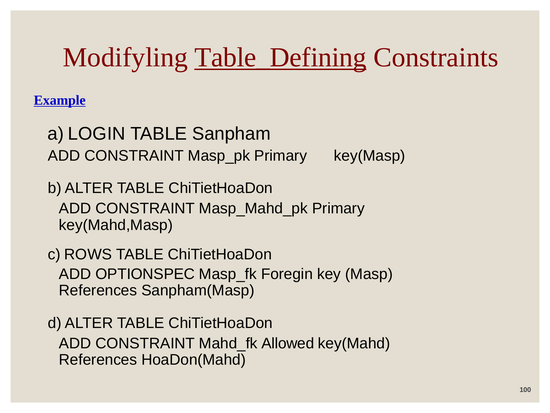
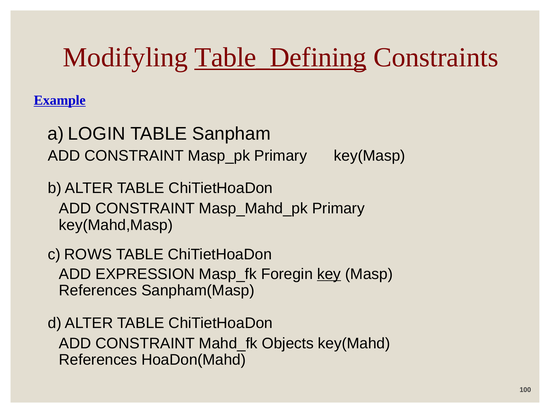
OPTIONSPEC: OPTIONSPEC -> EXPRESSION (145, 274)
key underline: none -> present (329, 274)
Allowed: Allowed -> Objects (288, 343)
